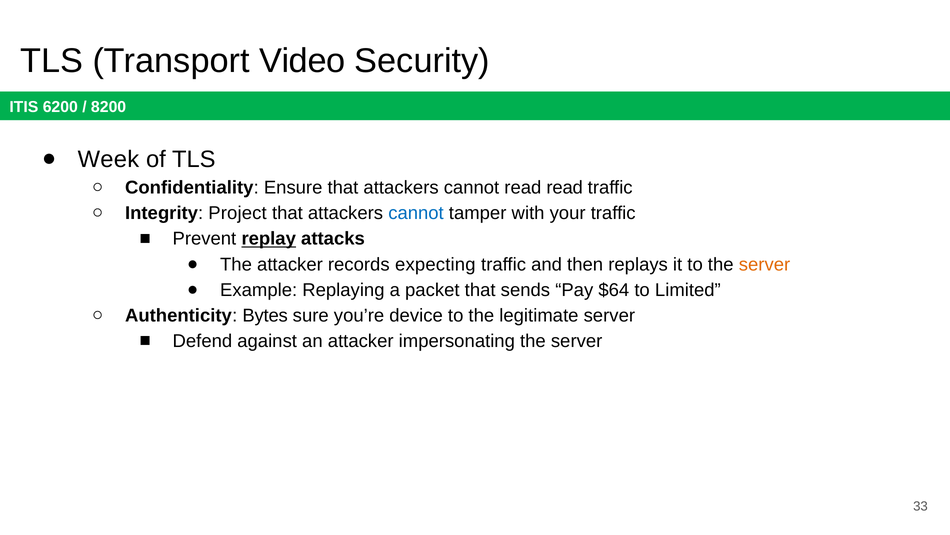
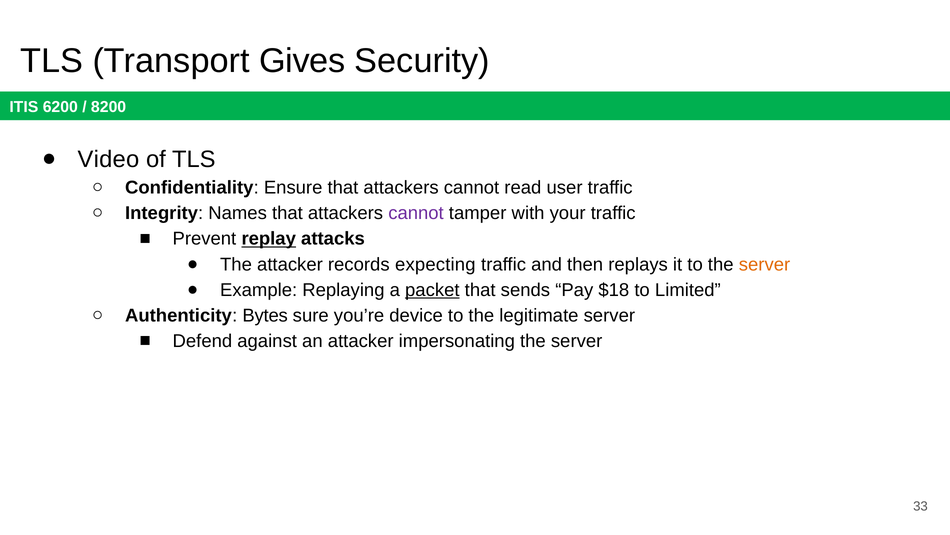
Video: Video -> Gives (302, 61)
Week: Week -> Video (108, 159)
read read: read -> user (565, 188)
Project: Project -> Names (238, 213)
cannot colour: blue -> purple (416, 213)
packet underline: none -> present (432, 290)
$64: $64 -> $18 (614, 290)
